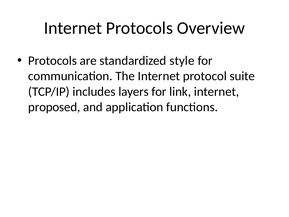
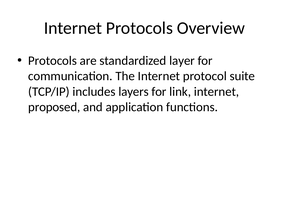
style: style -> layer (182, 61)
